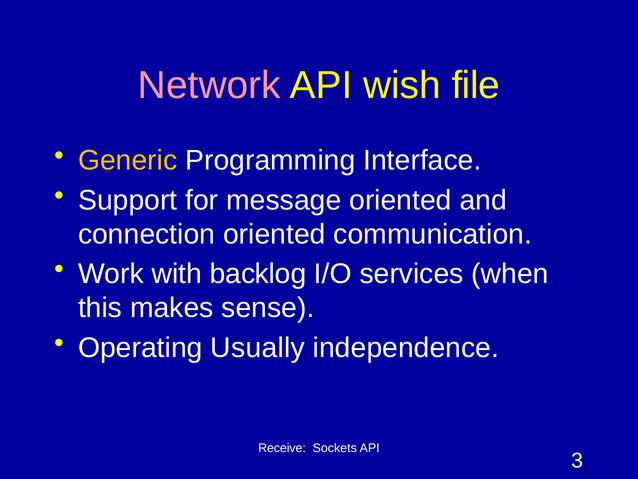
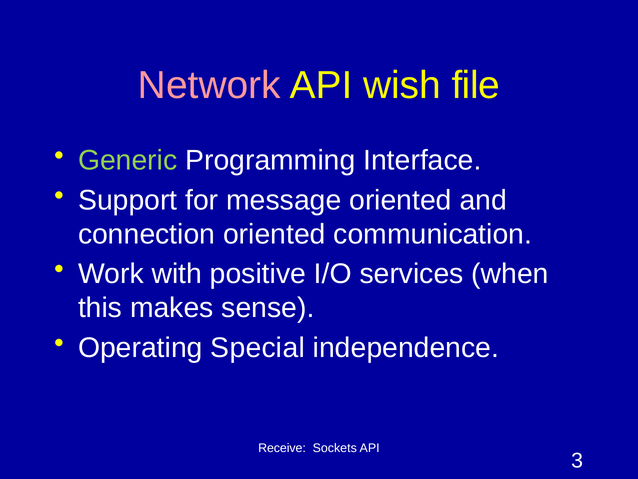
Generic colour: yellow -> light green (128, 160)
backlog: backlog -> positive (258, 274)
Usually: Usually -> Special (258, 348)
